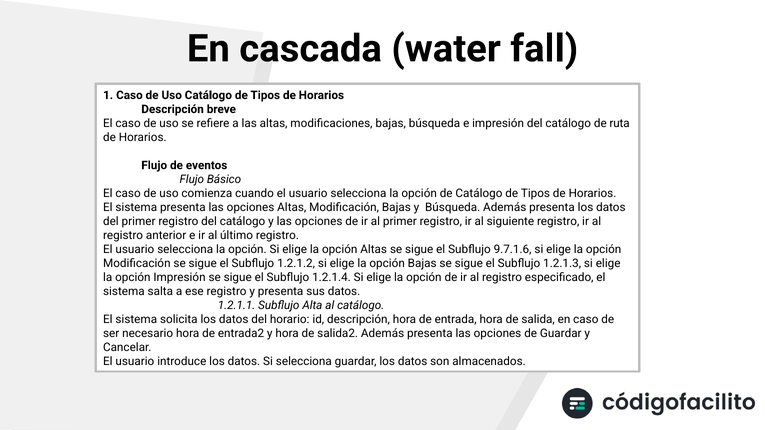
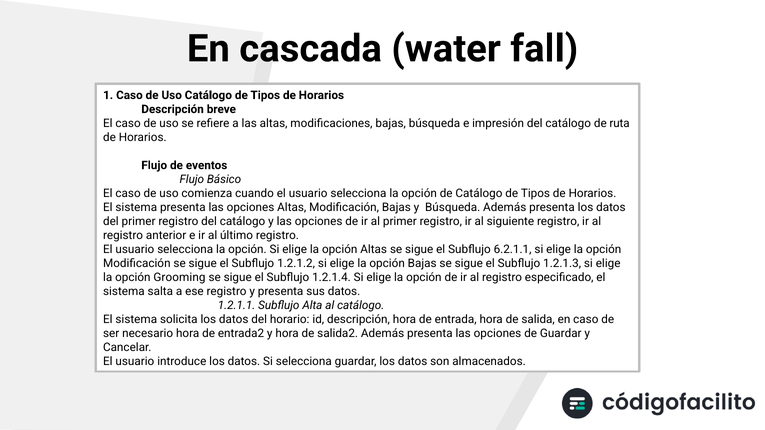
9.7.1.6: 9.7.1.6 -> 6.2.1.1 (513, 250)
opción Impresión: Impresión -> Grooming (179, 278)
